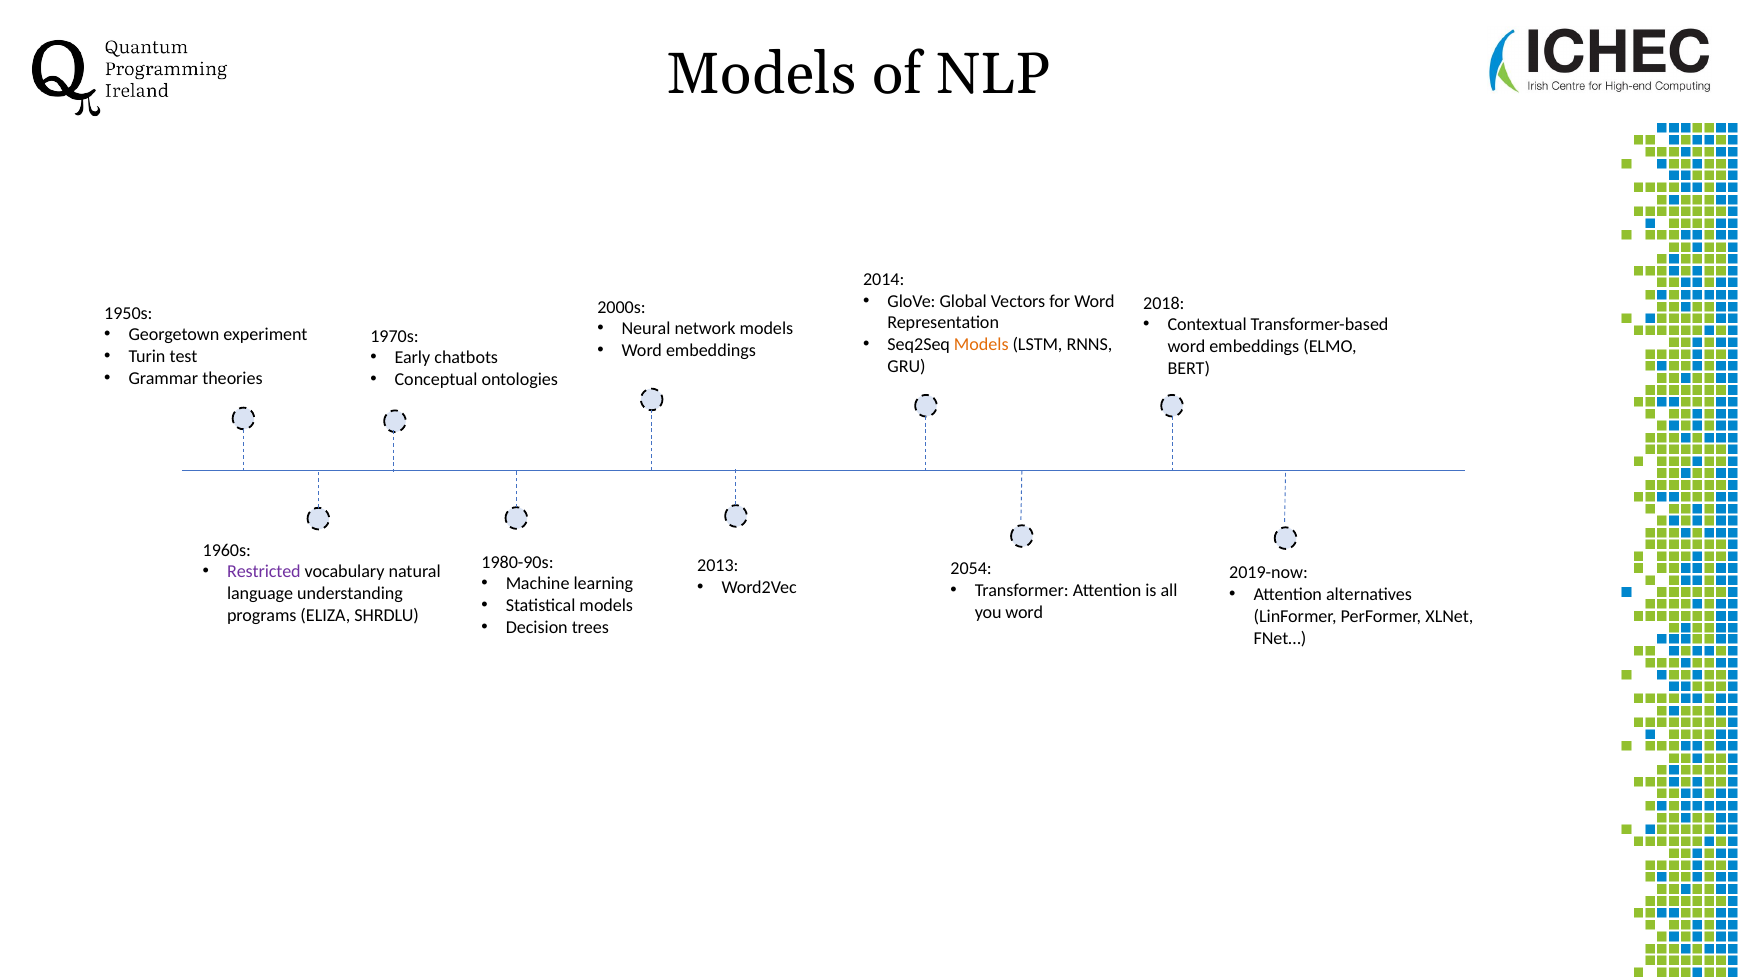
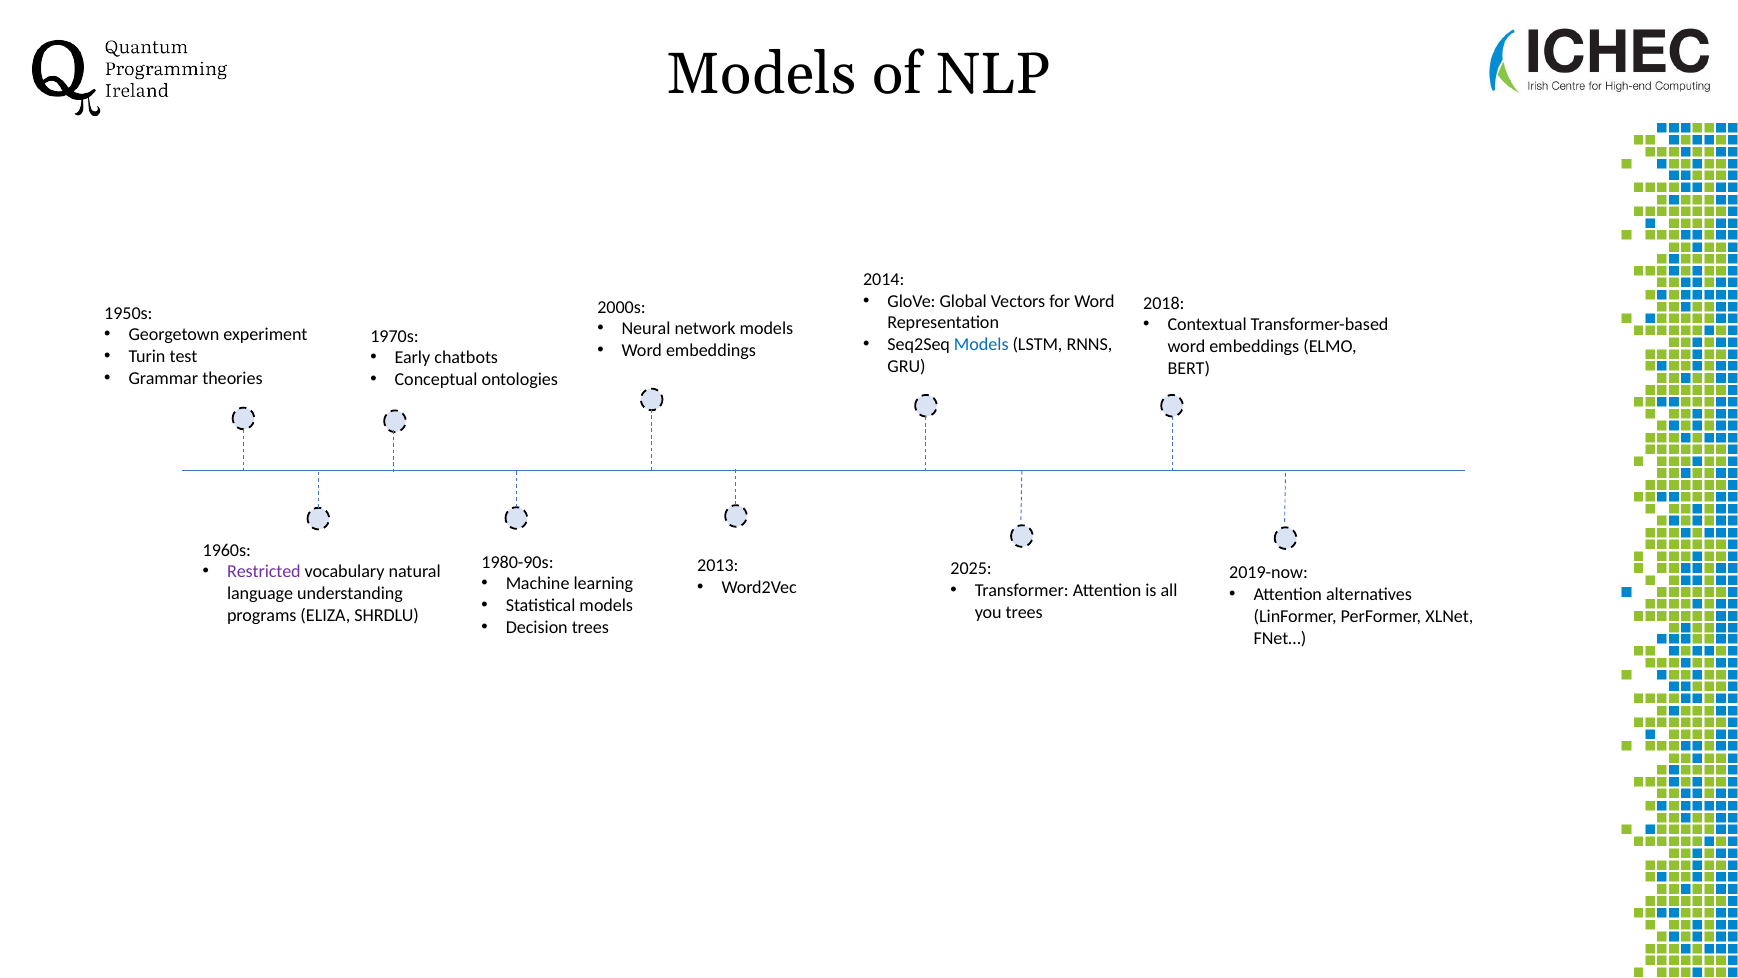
Models colour: orange -> blue (981, 345)
2054: 2054 -> 2025 (971, 568)
you word: word -> trees (1024, 612)
